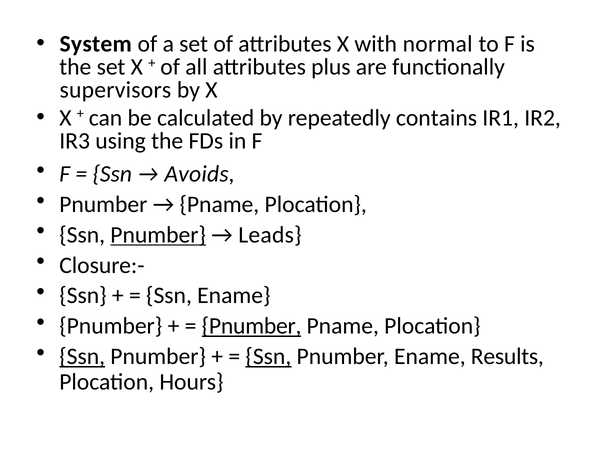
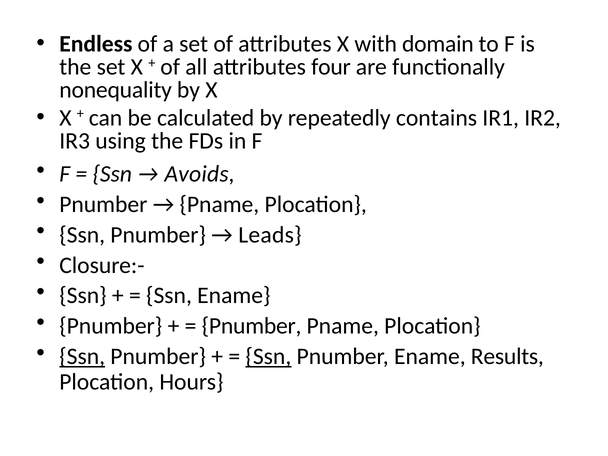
System: System -> Endless (96, 44)
normal: normal -> domain (438, 44)
plus: plus -> four (331, 67)
supervisors: supervisors -> nonequality (116, 90)
Pnumber underline: present -> none (158, 235)
Pnumber underline: present -> none (252, 326)
